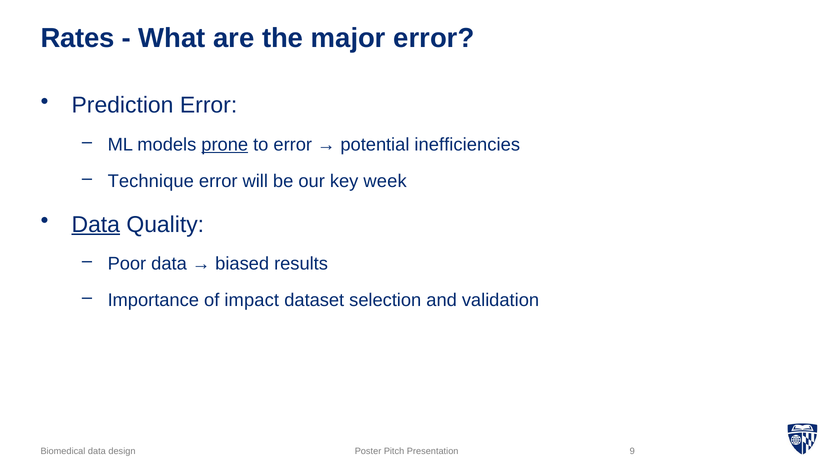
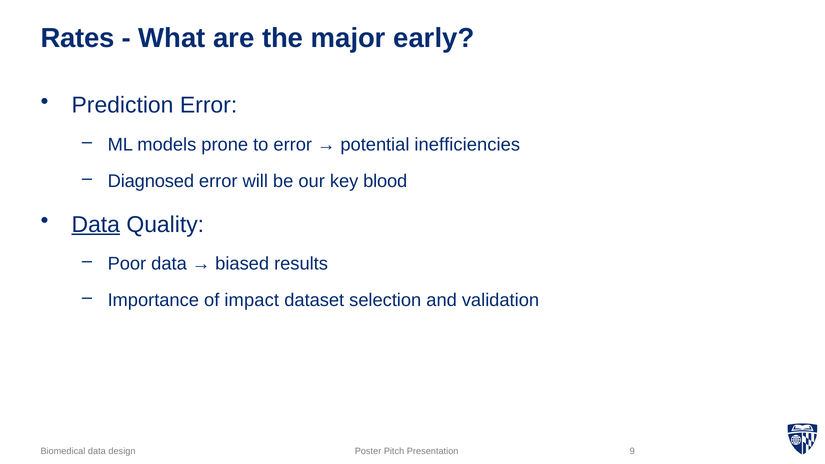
major error: error -> early (434, 38)
prone underline: present -> none (225, 145)
Technique: Technique -> Diagnosed (151, 181)
week: week -> blood (385, 181)
